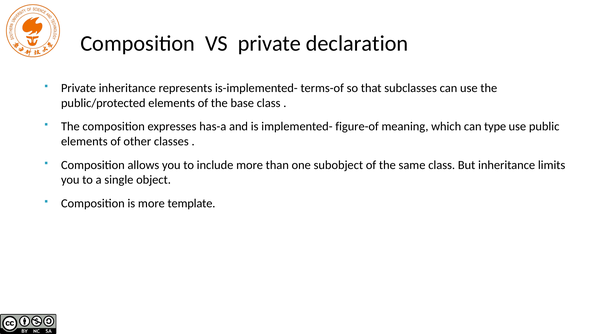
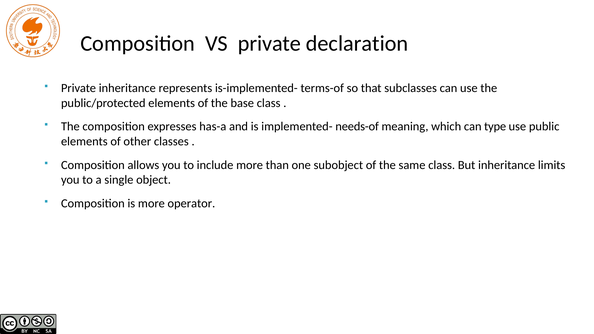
figure-of: figure-of -> needs-of (357, 127)
template: template -> operator (191, 204)
